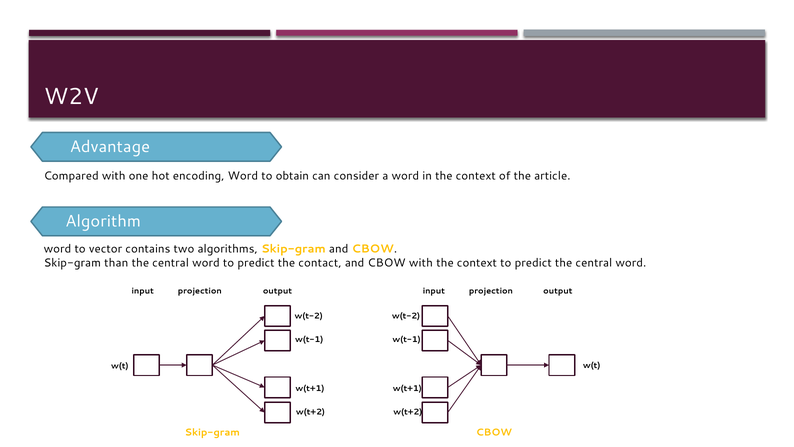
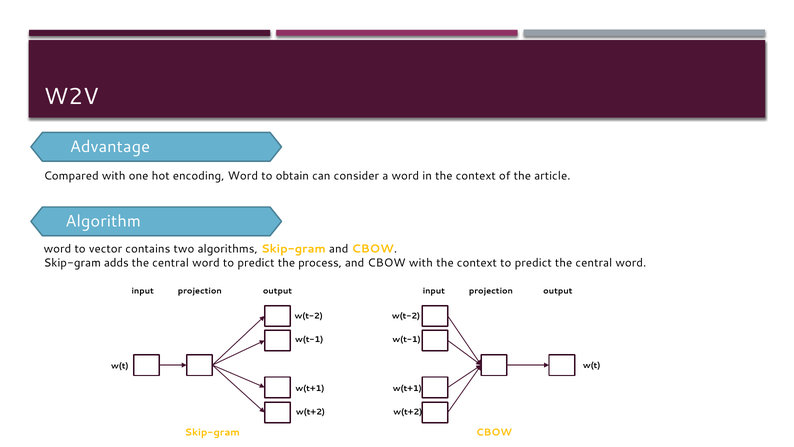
than: than -> adds (116, 263)
contact: contact -> process (320, 263)
